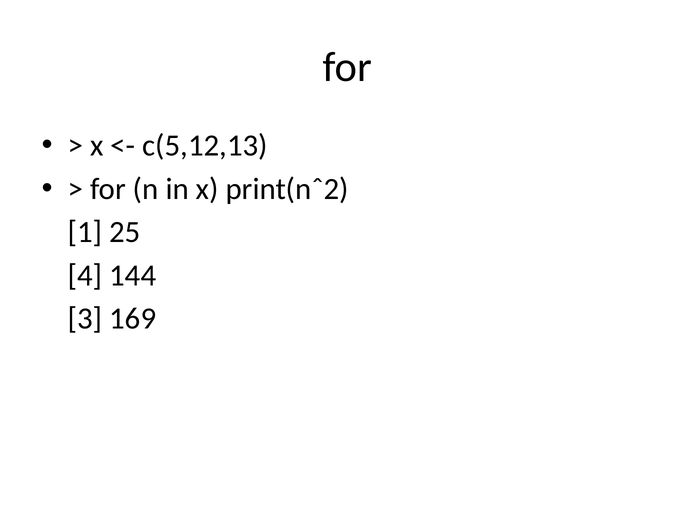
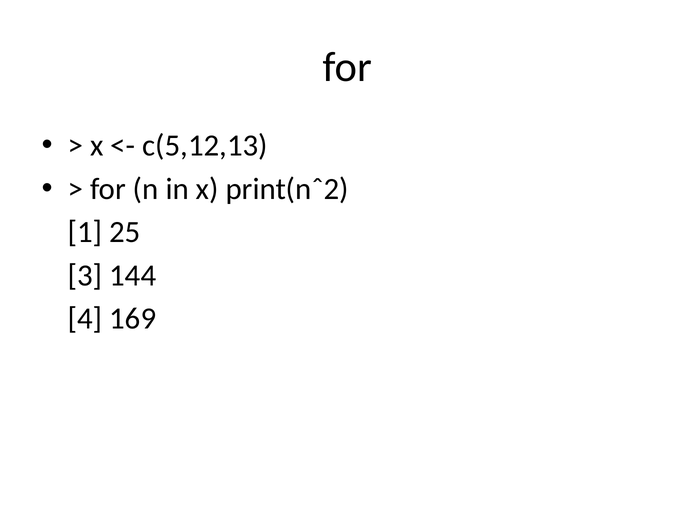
4: 4 -> 3 (85, 276)
3: 3 -> 4 (85, 319)
